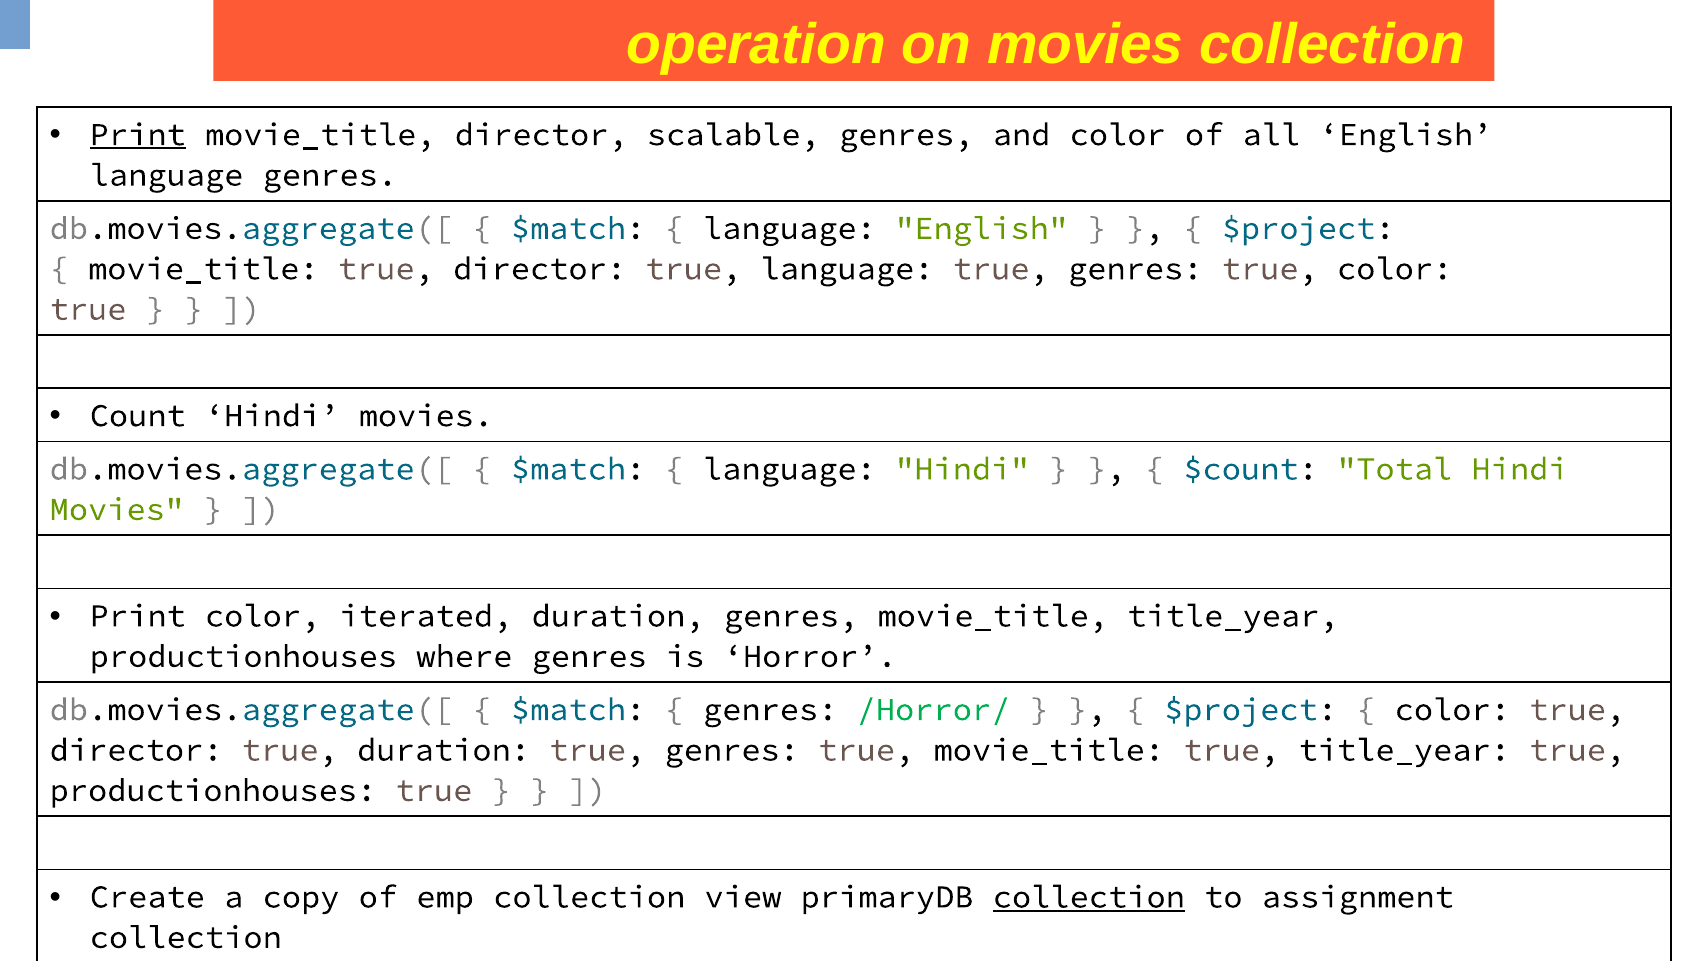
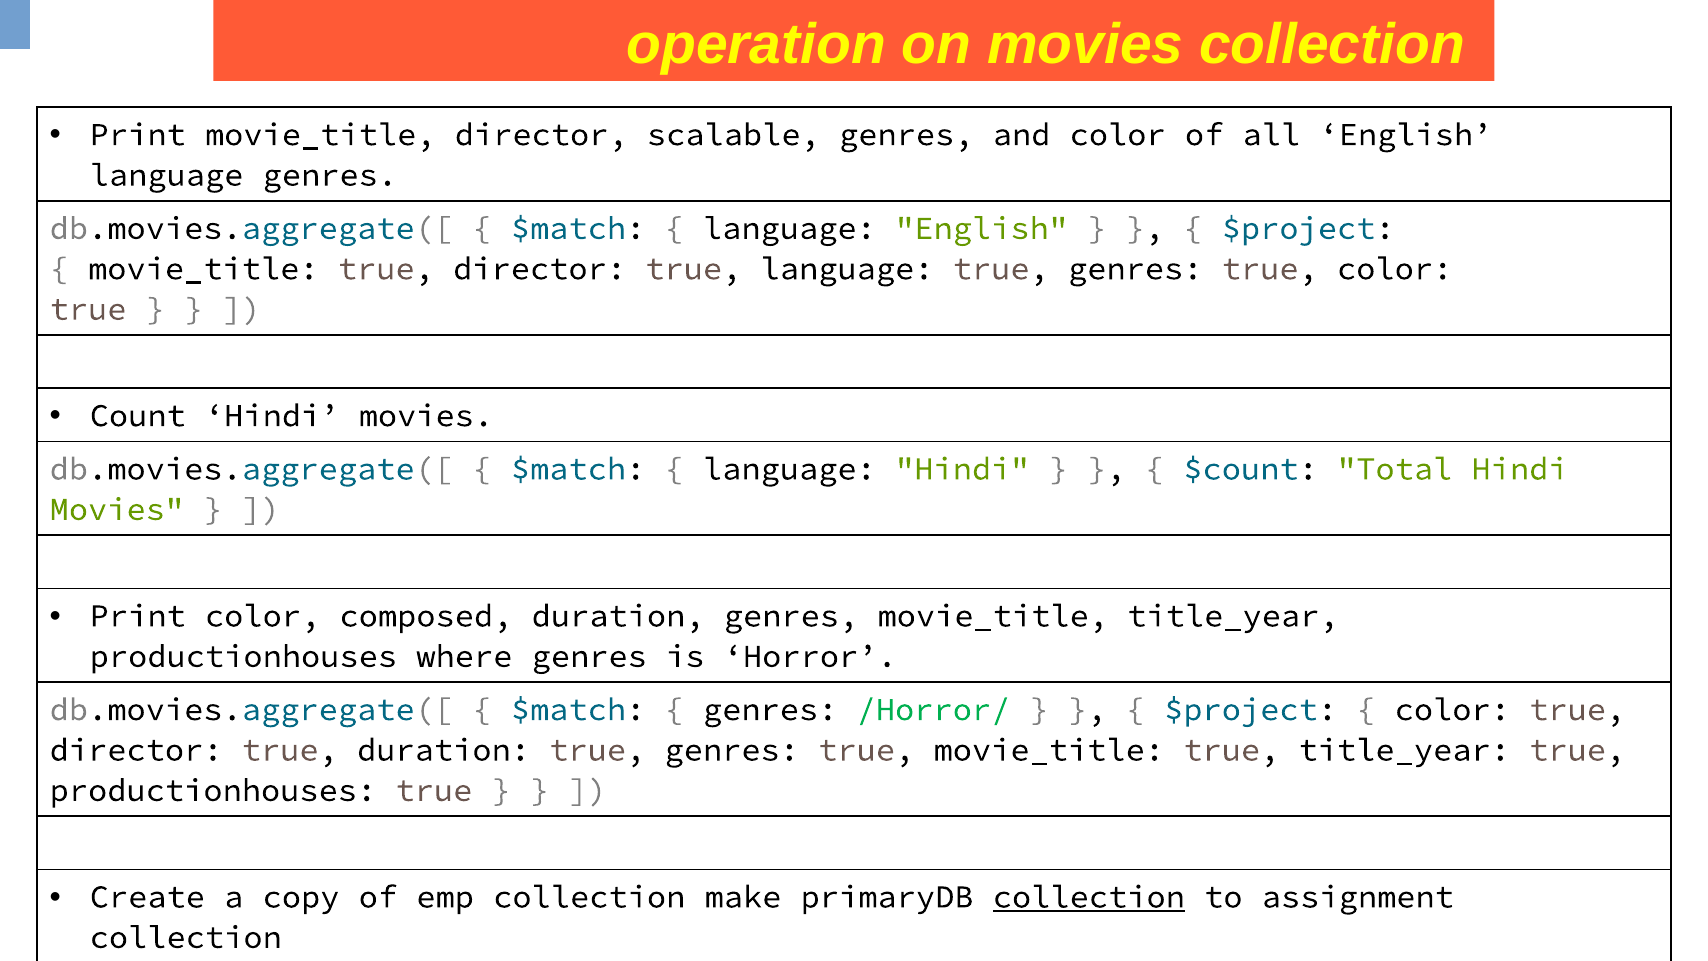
Print underline: present -> none (138, 135)
iterated: iterated -> composed (426, 616)
view: view -> make (743, 897)
